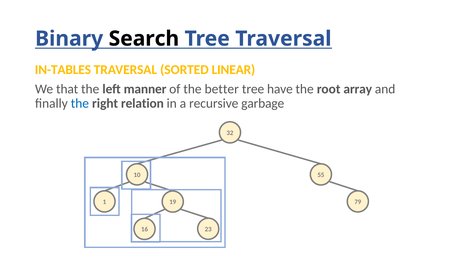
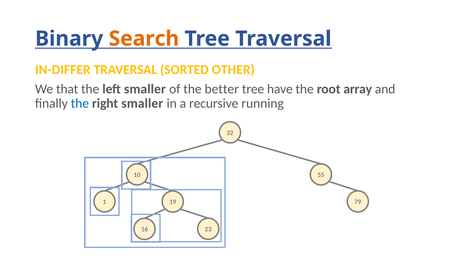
Search colour: black -> orange (144, 39)
IN-TABLES: IN-TABLES -> IN-DIFFER (63, 70)
LINEAR: LINEAR -> OTHER (233, 70)
left manner: manner -> smaller (145, 89)
right relation: relation -> smaller (142, 103)
garbage: garbage -> running (263, 103)
